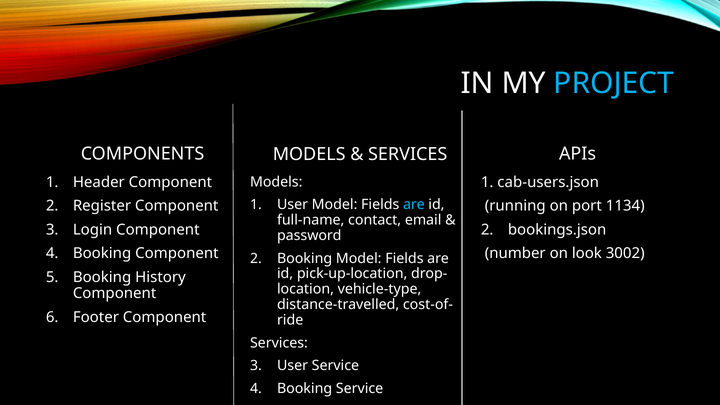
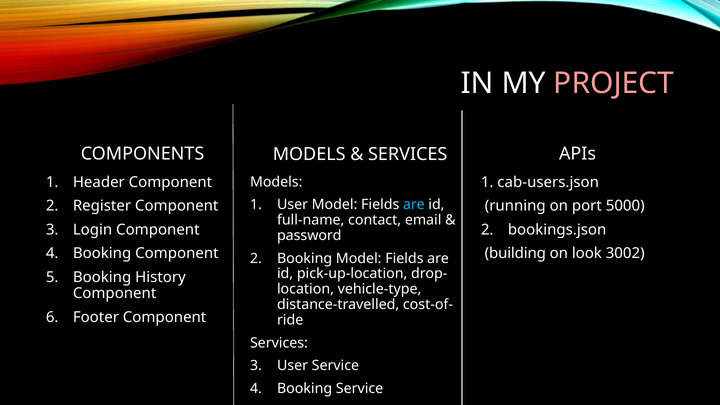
PROJECT colour: light blue -> pink (614, 83)
1134: 1134 -> 5000 (625, 206)
number: number -> building (515, 253)
